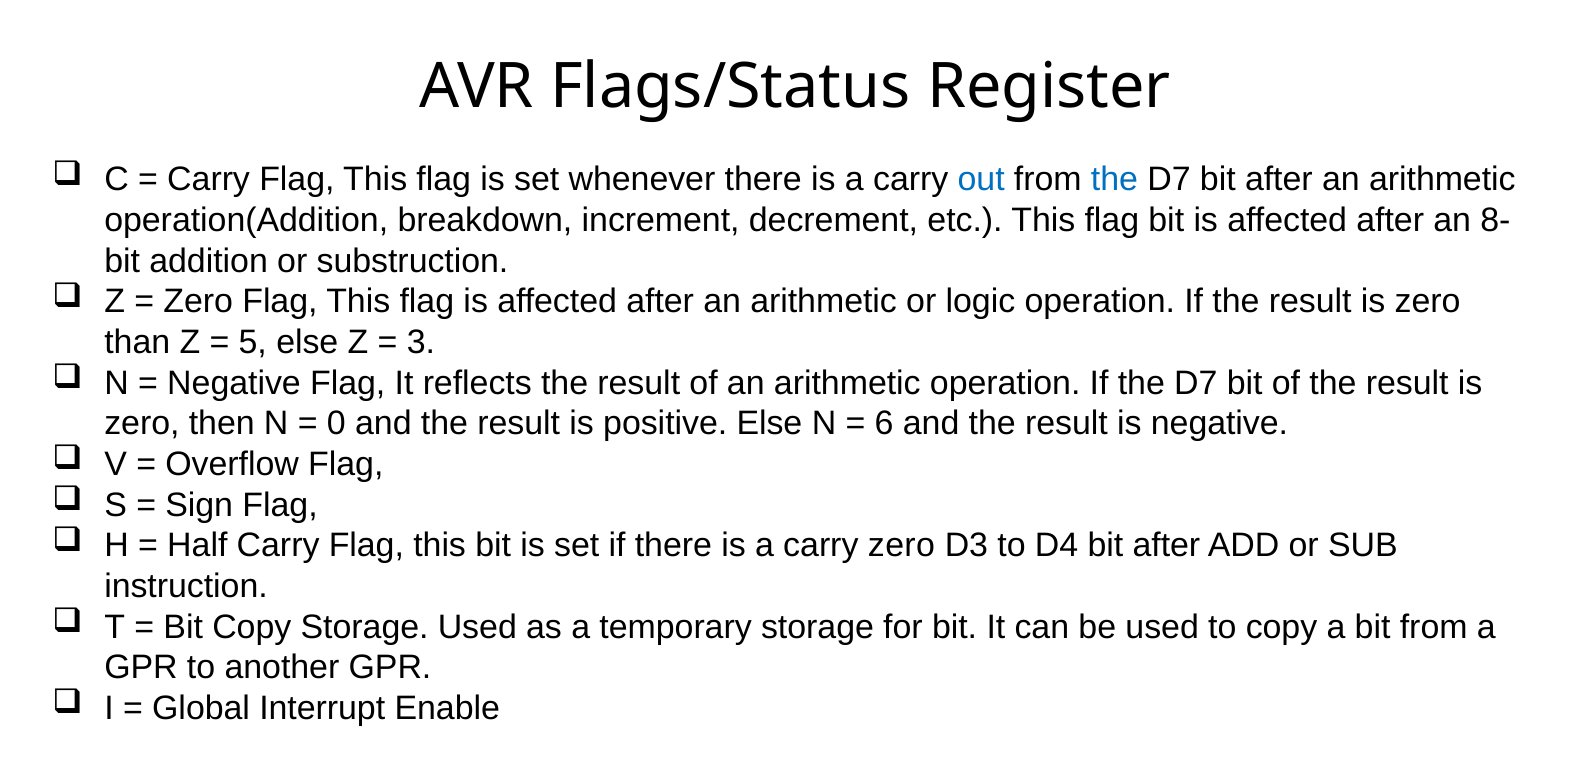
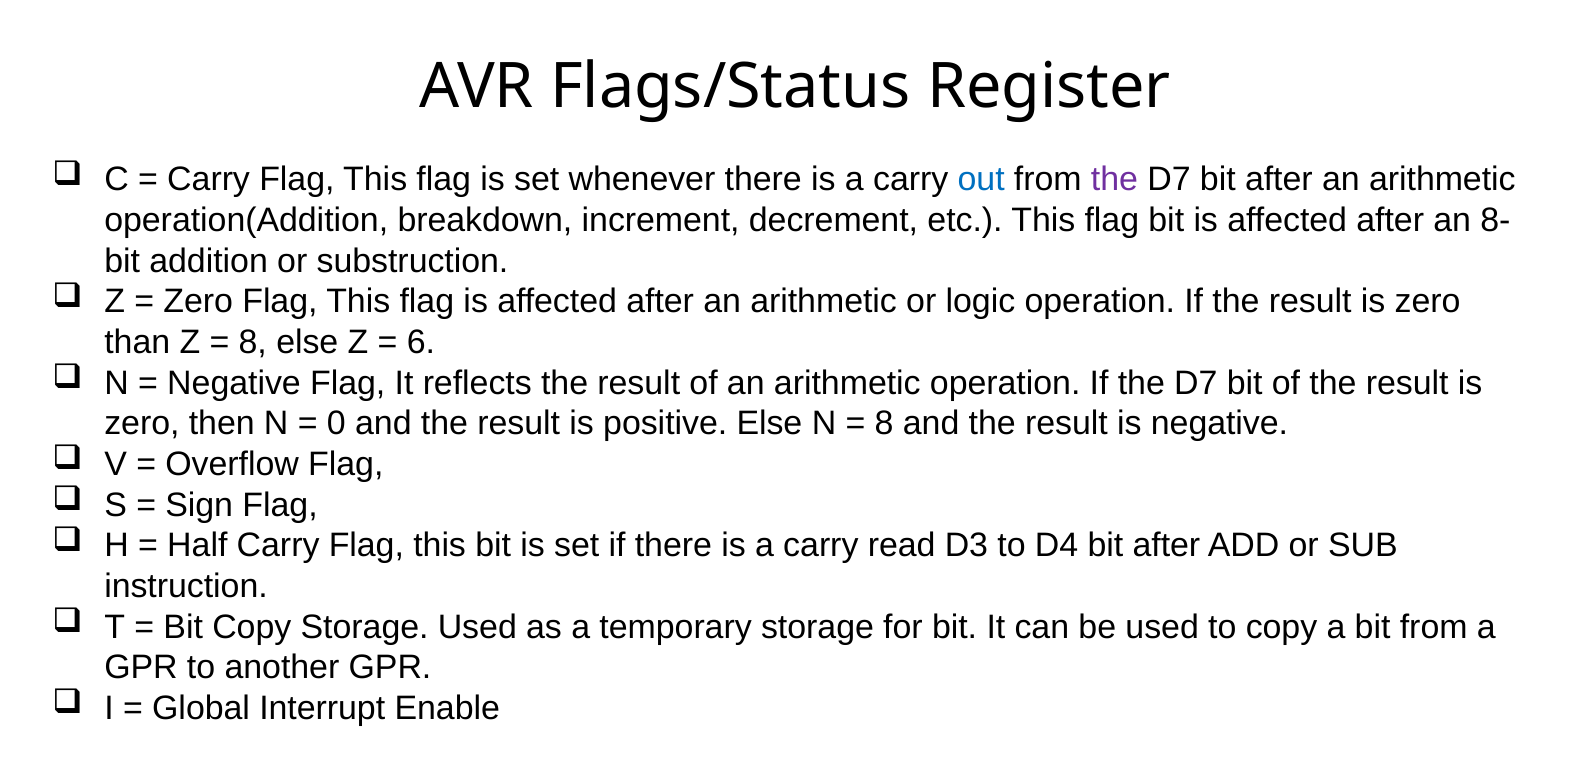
the colour: blue -> purple (1114, 180)
5: 5 -> 8 (253, 342)
3: 3 -> 6 (421, 342)
6: 6 -> 8 (884, 424)
carry zero: zero -> read (902, 546)
